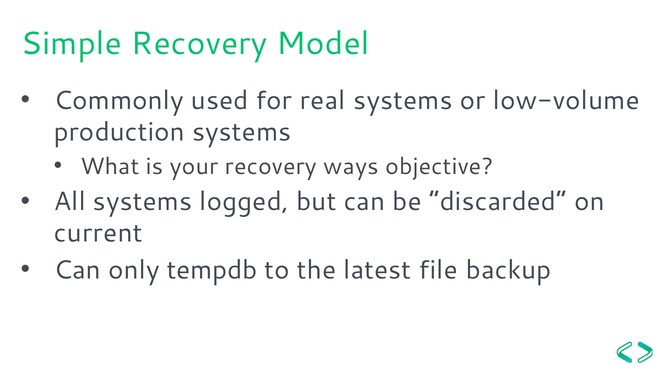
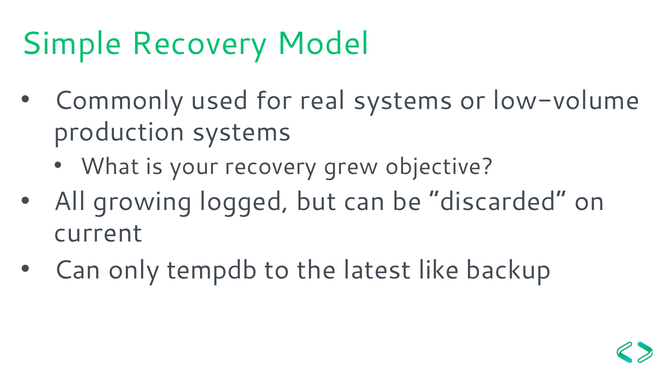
ways: ways -> grew (351, 166)
All systems: systems -> growing (143, 202)
file: file -> like (439, 270)
